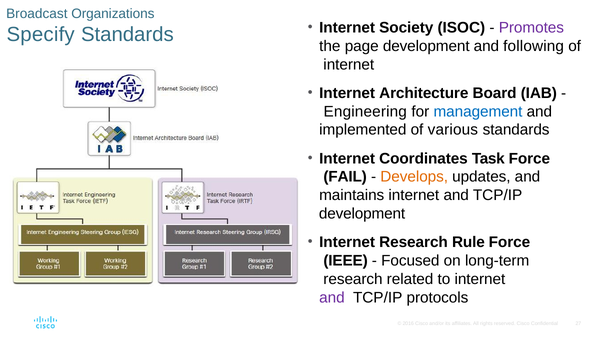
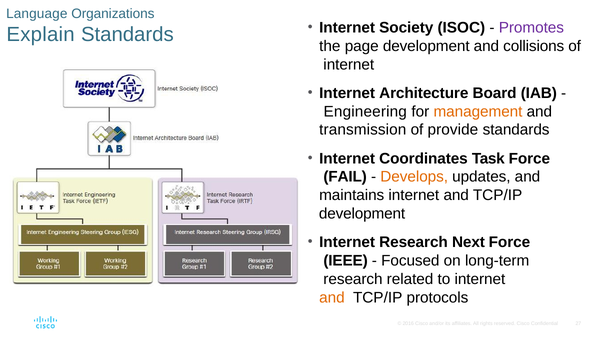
Broadcast: Broadcast -> Language (37, 14)
Specify: Specify -> Explain (41, 34)
following: following -> collisions (534, 46)
management colour: blue -> orange (478, 111)
implemented: implemented -> transmission (363, 130)
various: various -> provide (453, 130)
Rule: Rule -> Next (468, 242)
and colour: purple -> orange (332, 297)
